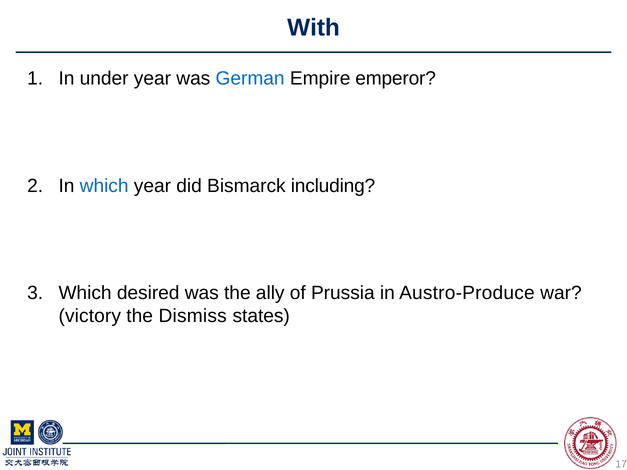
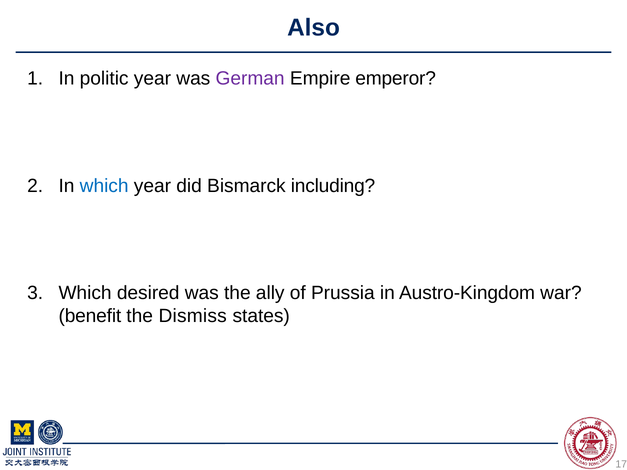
With: With -> Also (314, 28)
under: under -> politic (104, 79)
German colour: blue -> purple (250, 79)
Austro-Produce: Austro-Produce -> Austro-Kingdom (467, 293)
victory: victory -> benefit (90, 316)
